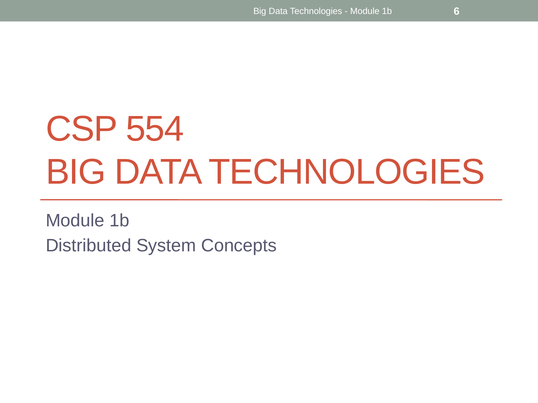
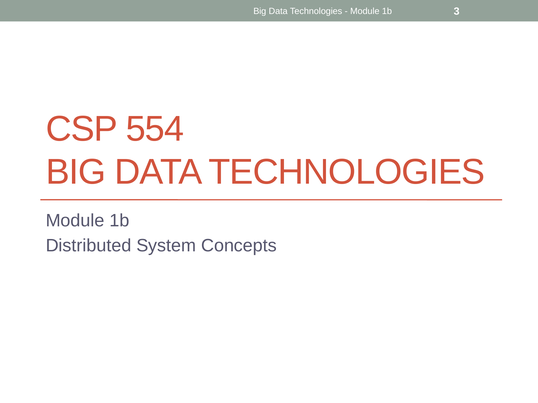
6: 6 -> 3 (457, 11)
